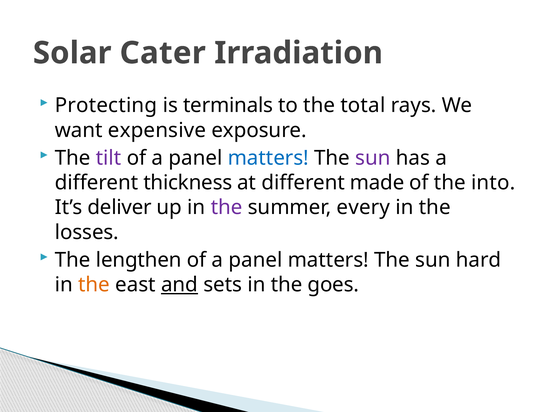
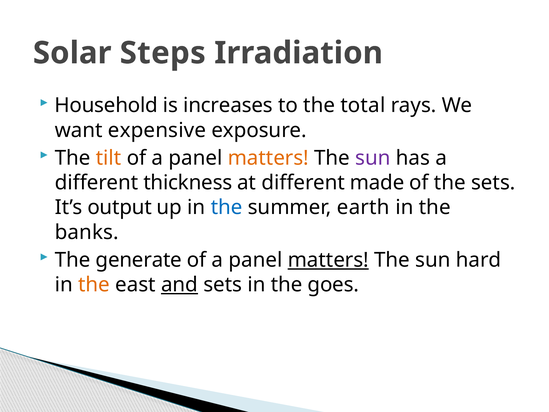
Cater: Cater -> Steps (163, 53)
Protecting: Protecting -> Household (106, 105)
terminals: terminals -> increases (228, 105)
tilt colour: purple -> orange (109, 158)
matters colour: blue -> orange (268, 158)
the into: into -> sets (493, 183)
deliver: deliver -> output (120, 207)
the colour: purple -> blue (227, 207)
every: every -> earth (363, 207)
losses: losses -> banks (87, 232)
lengthen: lengthen -> generate (139, 260)
matters underline: none -> present (328, 260)
